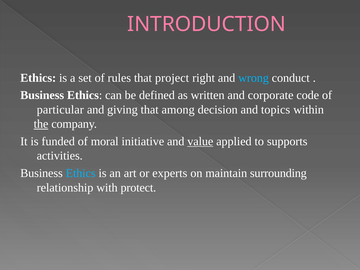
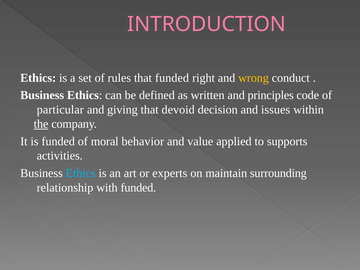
that project: project -> funded (172, 78)
wrong colour: light blue -> yellow (254, 78)
corporate: corporate -> principles (271, 95)
among: among -> devoid (178, 110)
topics: topics -> issues (276, 110)
initiative: initiative -> behavior (143, 141)
value underline: present -> none (200, 141)
with protect: protect -> funded (138, 188)
